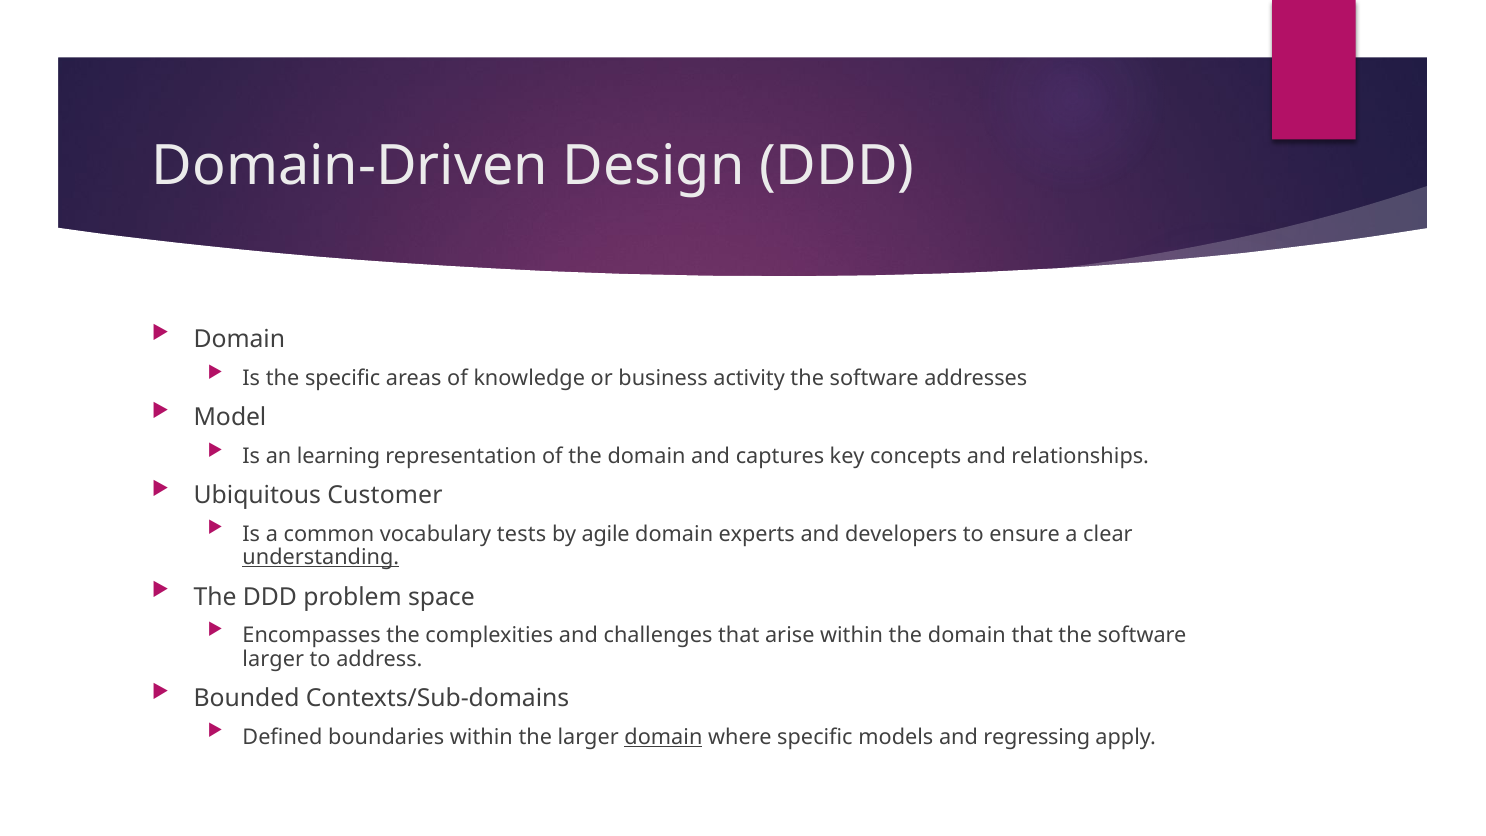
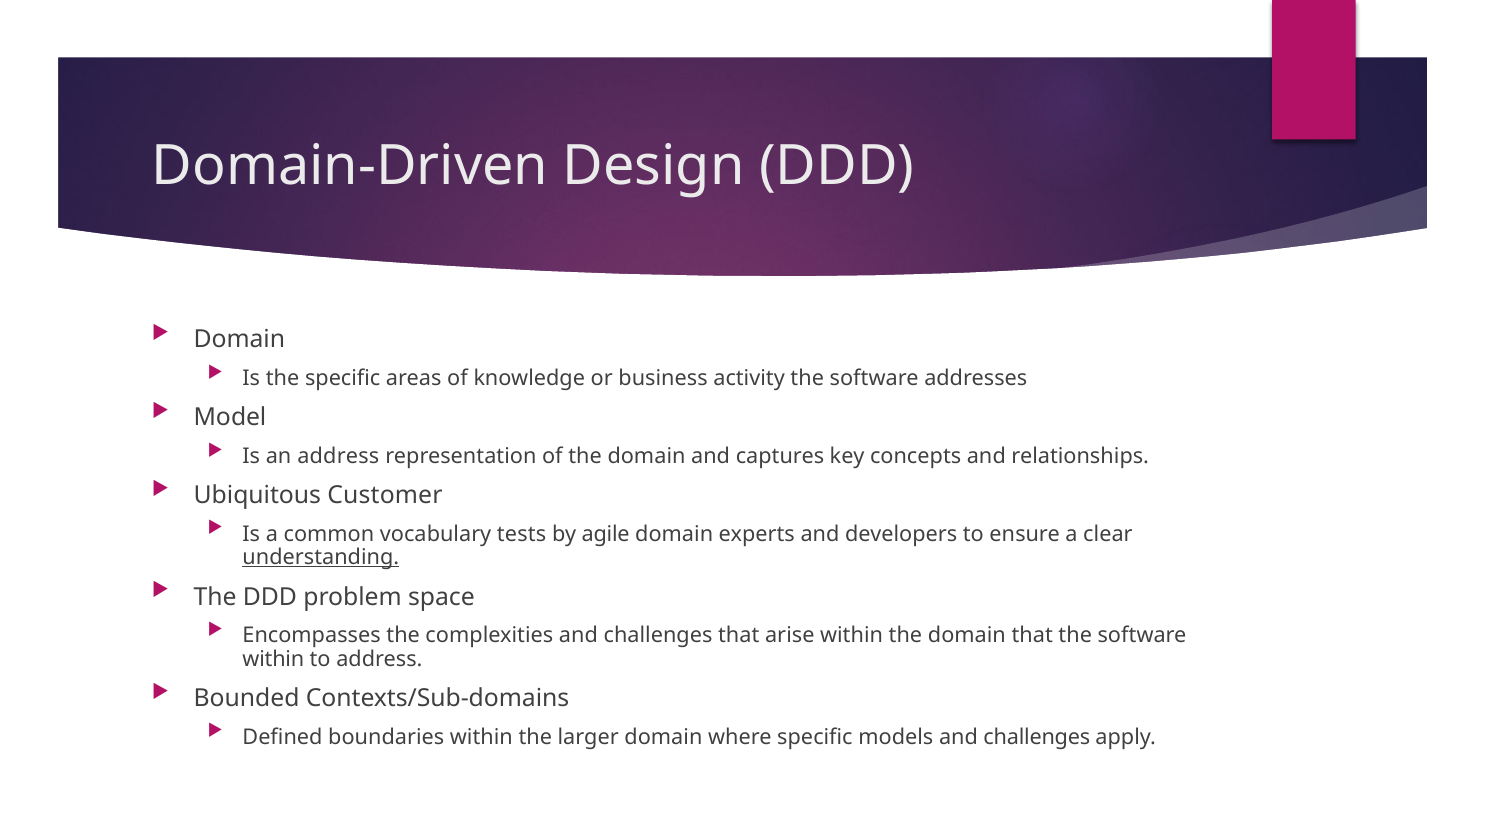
an learning: learning -> address (338, 456)
larger: larger -> within (273, 659)
domain underline: present -> none (663, 737)
models and regressing: regressing -> challenges (1037, 737)
